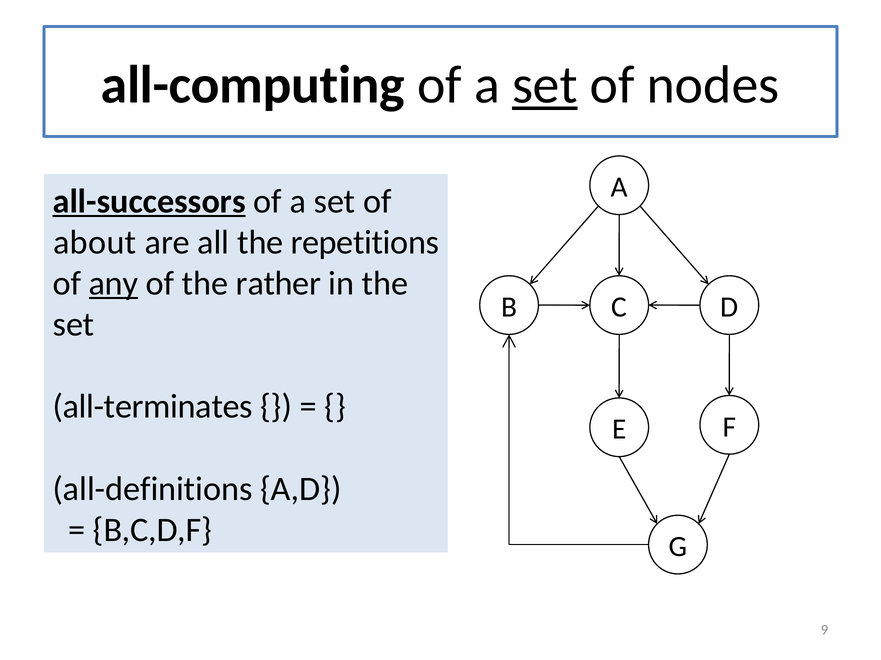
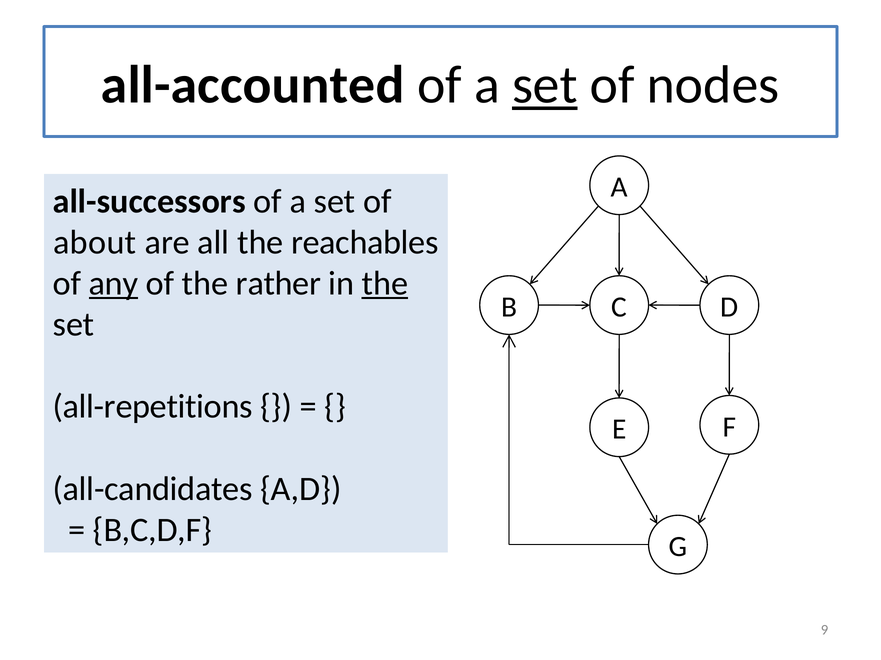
all-computing: all-computing -> all-accounted (253, 85)
all-successors underline: present -> none (149, 201)
repetitions: repetitions -> reachables (365, 243)
the underline: none -> present (385, 284)
all-terminates: all-terminates -> all-repetitions (153, 407)
all-definitions: all-definitions -> all-candidates (153, 489)
